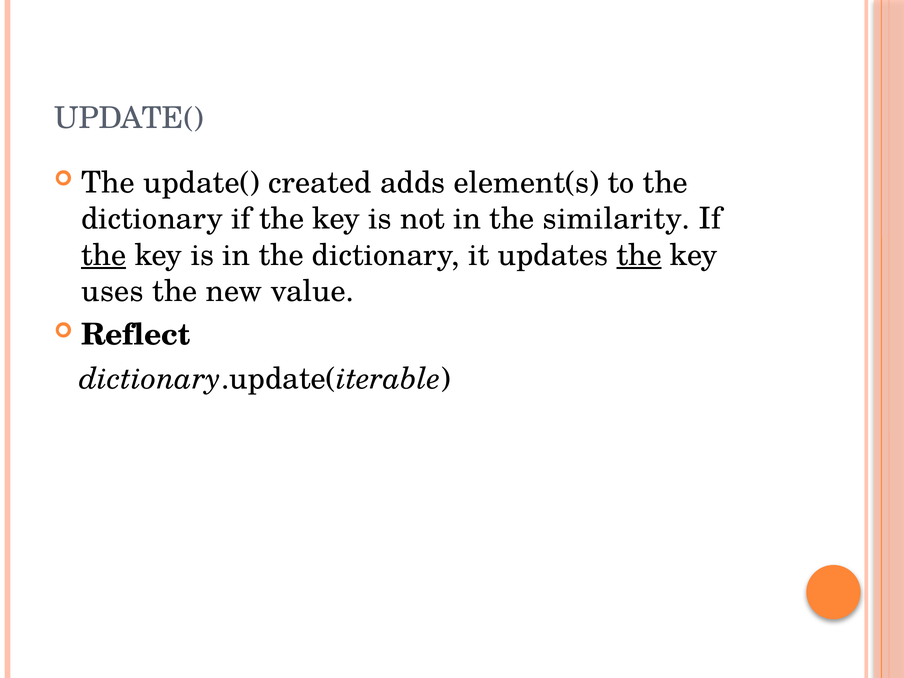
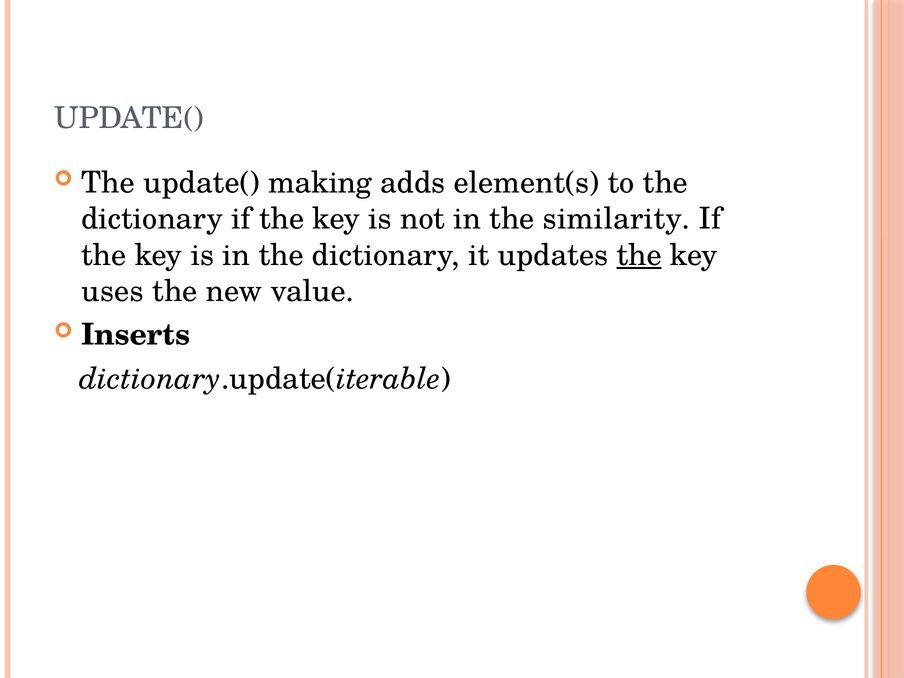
created: created -> making (320, 183)
the underline: present -> none (104, 255)
Reflect: Reflect -> Inserts (136, 335)
